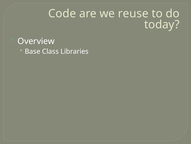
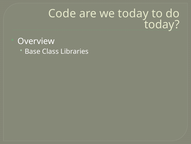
we reuse: reuse -> today (133, 14)
